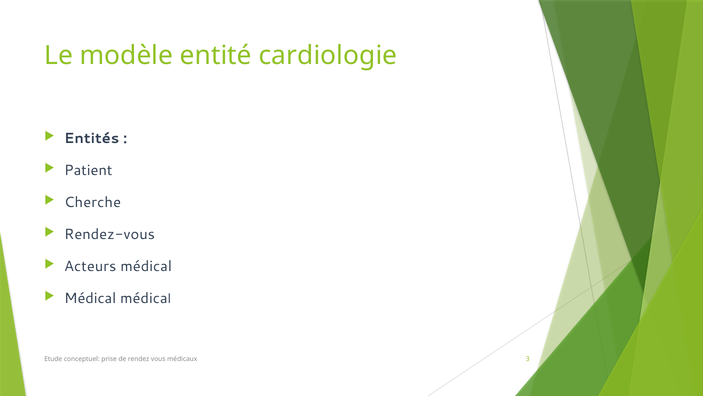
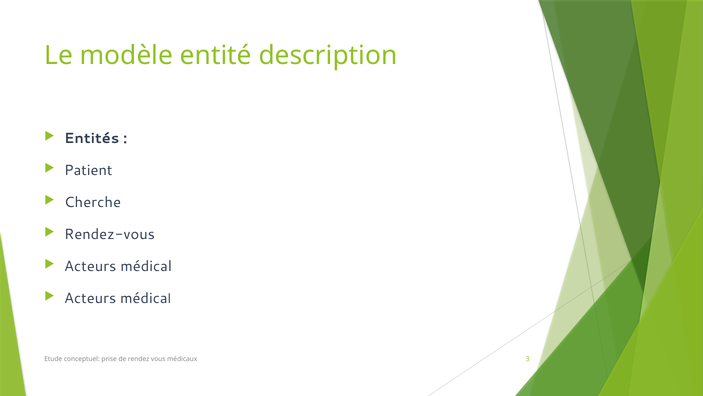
cardiologie: cardiologie -> description (328, 55)
Médical: Médical -> Acteurs (90, 298)
